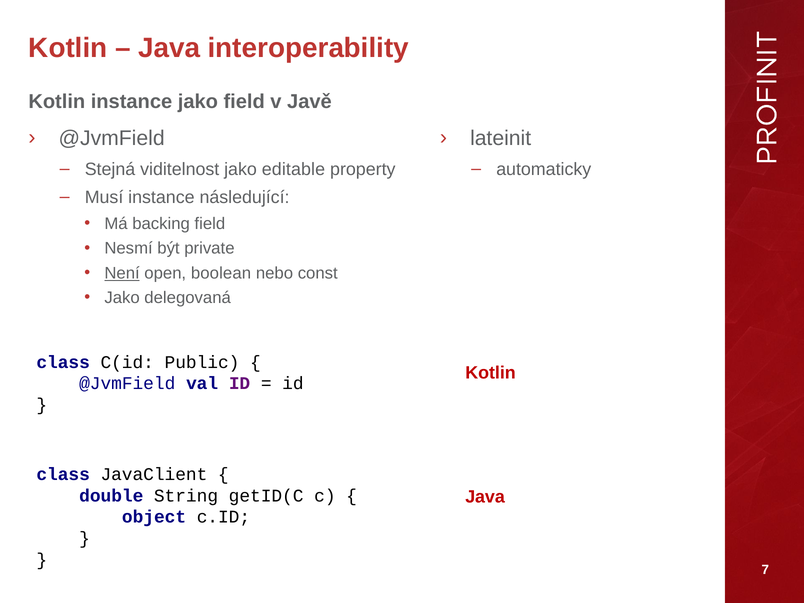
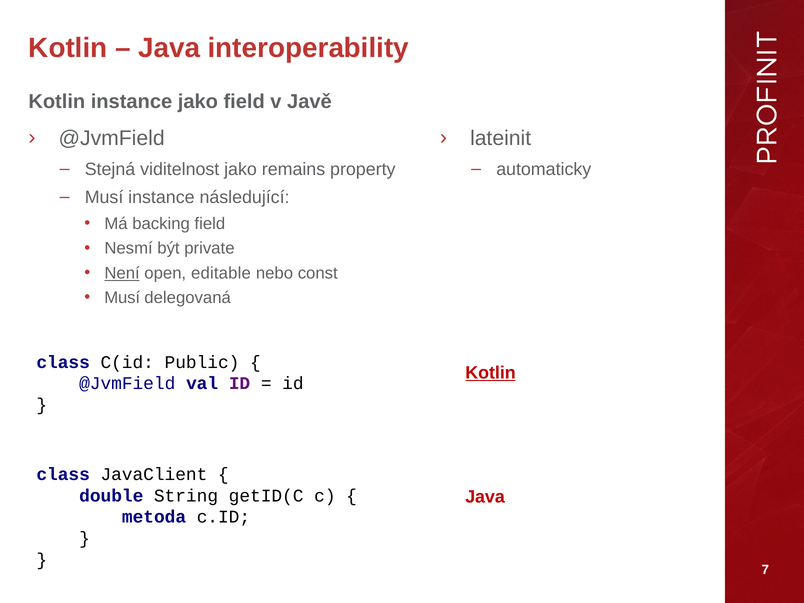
editable: editable -> remains (294, 169)
boolean: boolean -> editable (221, 273)
Jako: Jako -> Musí (122, 298)
Kotlin underline: none -> present (490, 373)
object: object -> metoda (154, 517)
